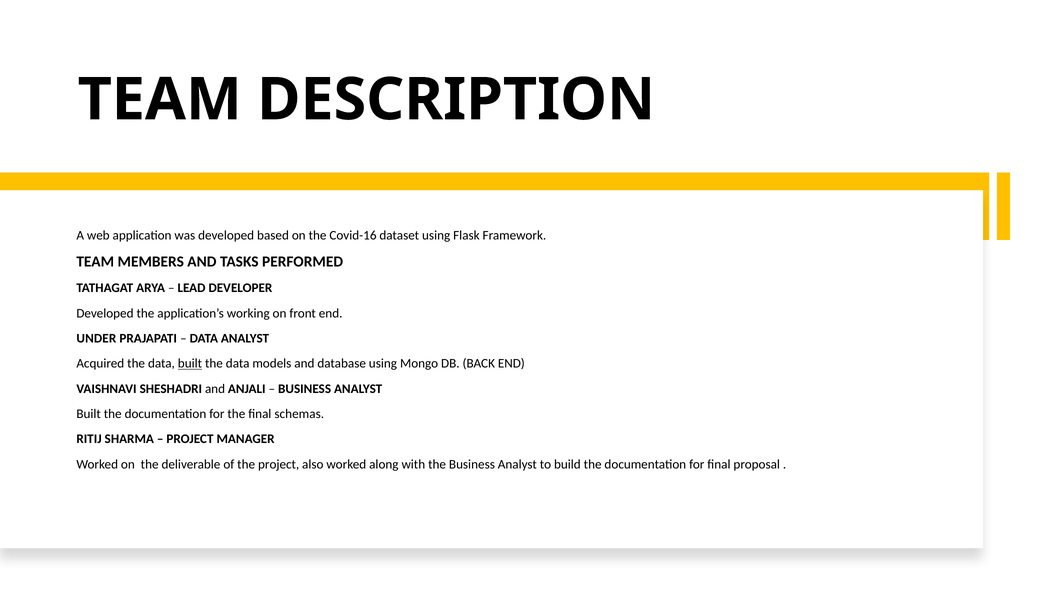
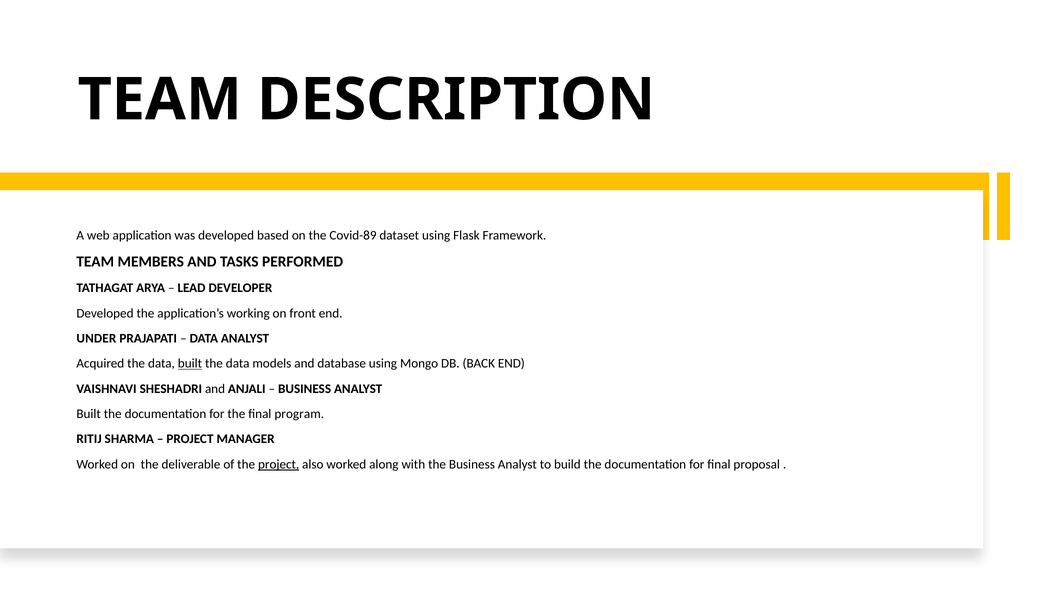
Covid-16: Covid-16 -> Covid-89 (353, 235)
schemas: schemas -> program (299, 414)
project underline: none -> present (279, 465)
